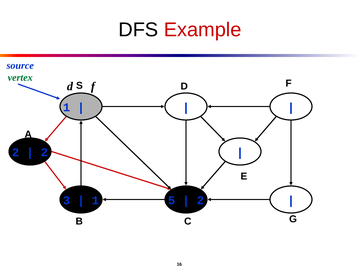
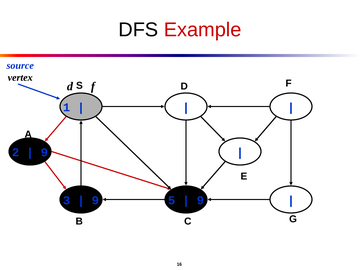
vertex colour: green -> black (20, 77)
2: 2 -> 9 (44, 152)
1: 1 -> 9 (95, 200)
2: 2 -> 9 (200, 200)
